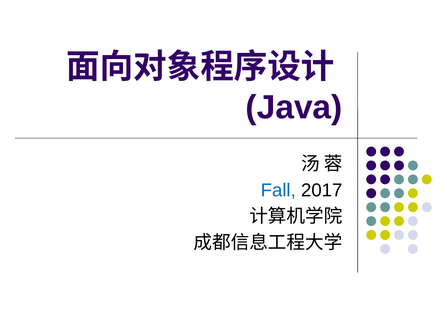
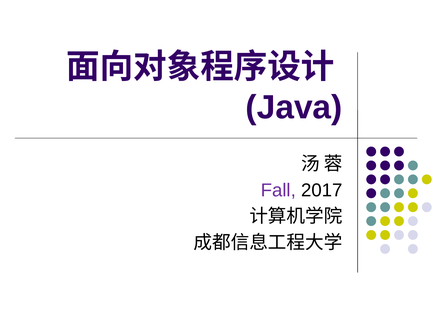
Fall colour: blue -> purple (278, 190)
